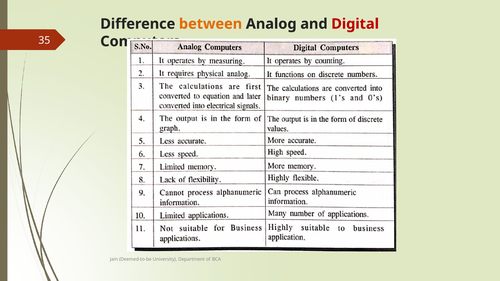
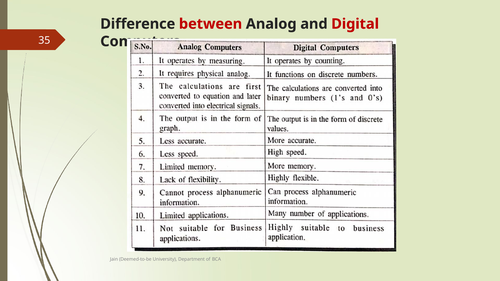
between colour: orange -> red (211, 24)
